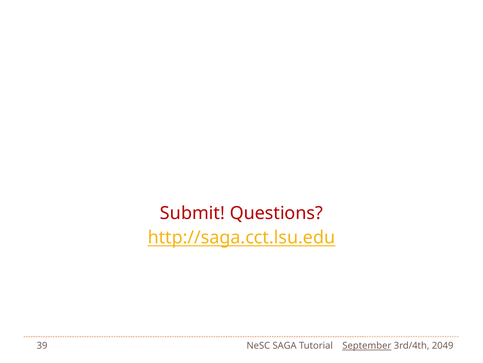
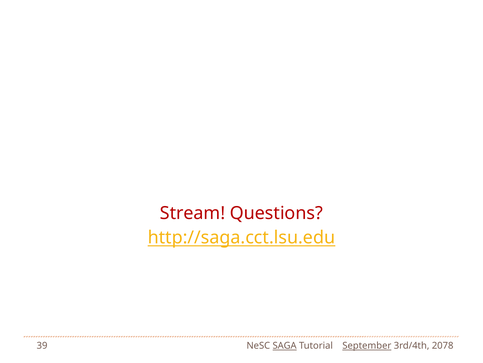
Submit: Submit -> Stream (193, 213)
SAGA underline: none -> present (285, 345)
2049: 2049 -> 2078 (443, 345)
